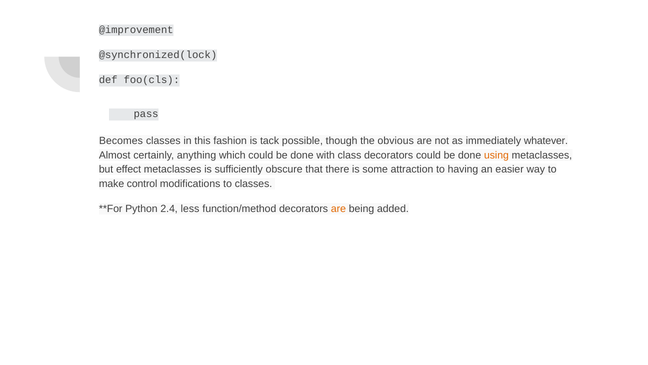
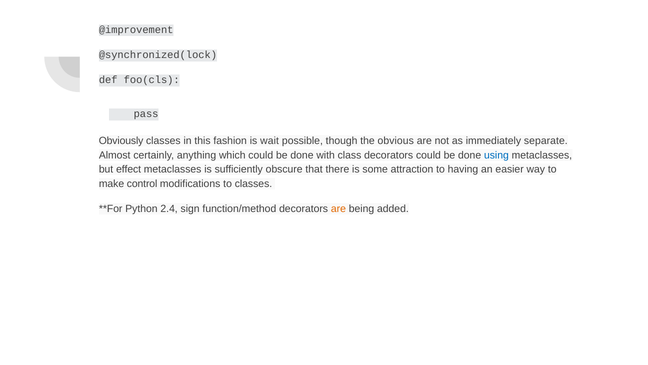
Becomes: Becomes -> Obviously (121, 141)
tack: tack -> wait (270, 141)
whatever: whatever -> separate (546, 141)
using colour: orange -> blue (496, 155)
less: less -> sign (190, 209)
